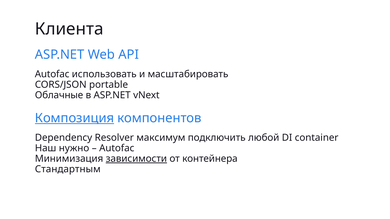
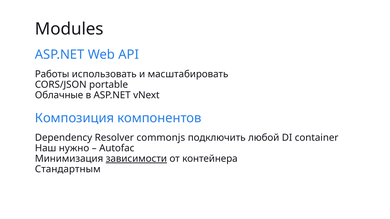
Клиента: Клиента -> Modules (69, 29)
Autofac: Autofac -> Работы (52, 74)
Композиция underline: present -> none (74, 118)
максимум: максимум -> commonjs (161, 138)
